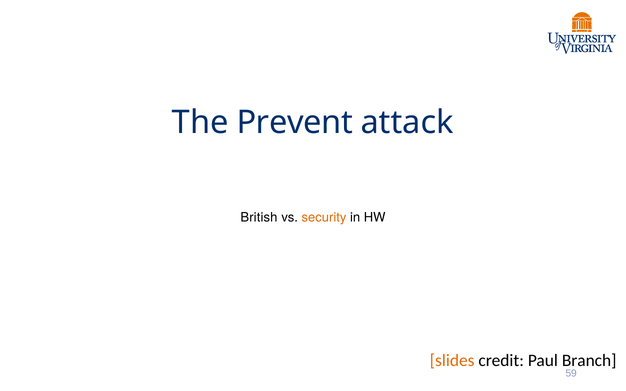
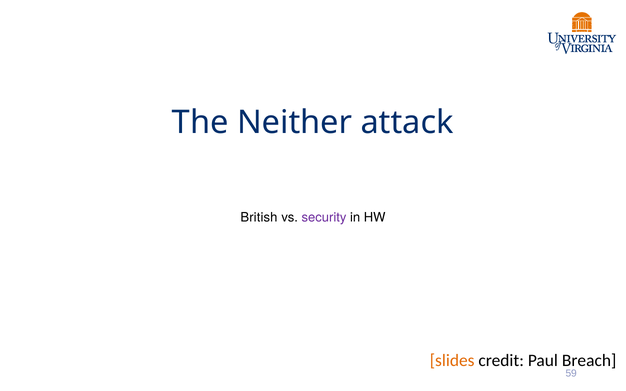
Prevent: Prevent -> Neither (295, 123)
security colour: orange -> purple (324, 217)
Branch: Branch -> Breach (589, 360)
